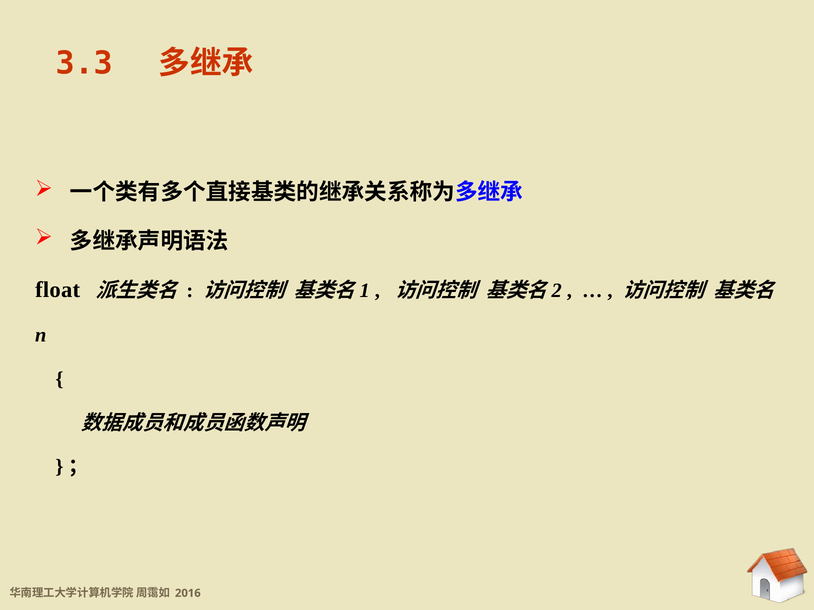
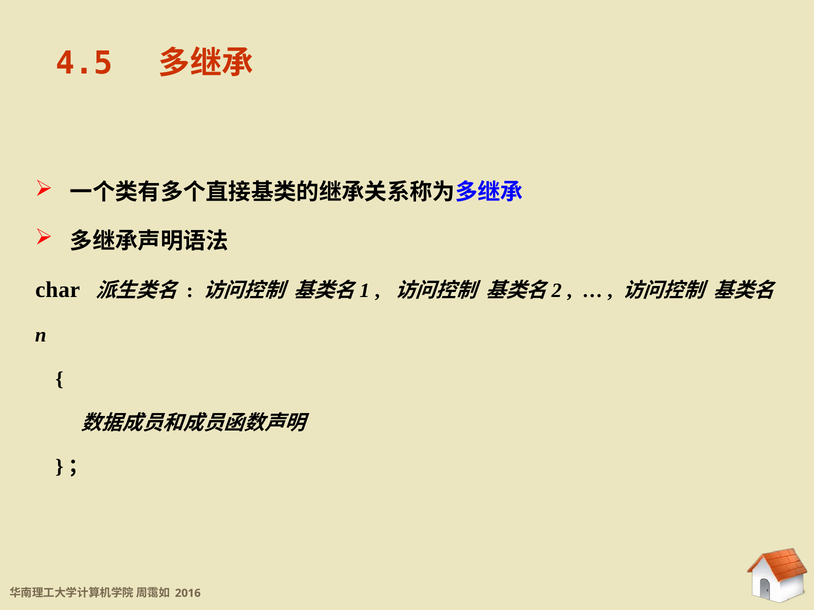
3.3: 3.3 -> 4.5 (84, 63)
float: float -> char (58, 290)
